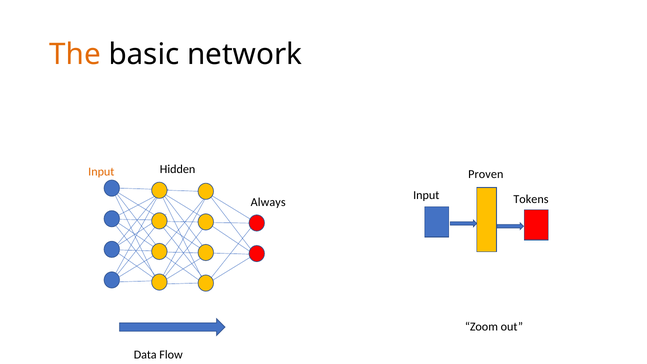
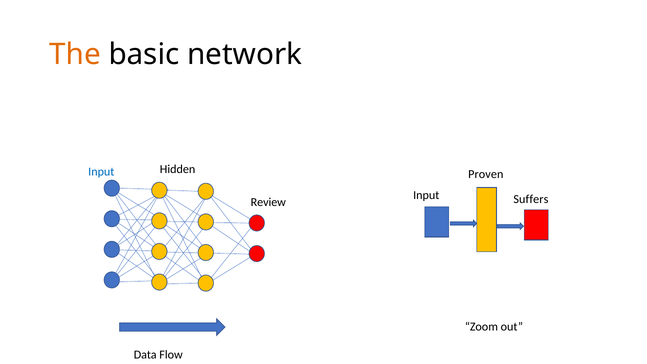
Input colour: orange -> blue (101, 172)
Tokens: Tokens -> Suffers (531, 199)
Always: Always -> Review (268, 202)
